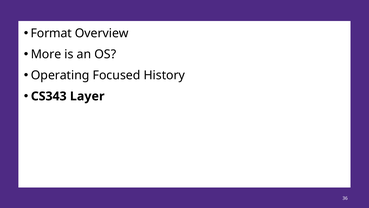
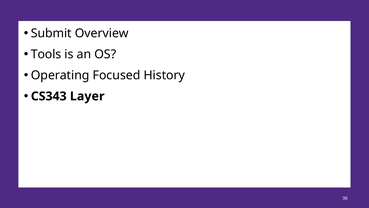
Format: Format -> Submit (51, 33)
More: More -> Tools (46, 54)
